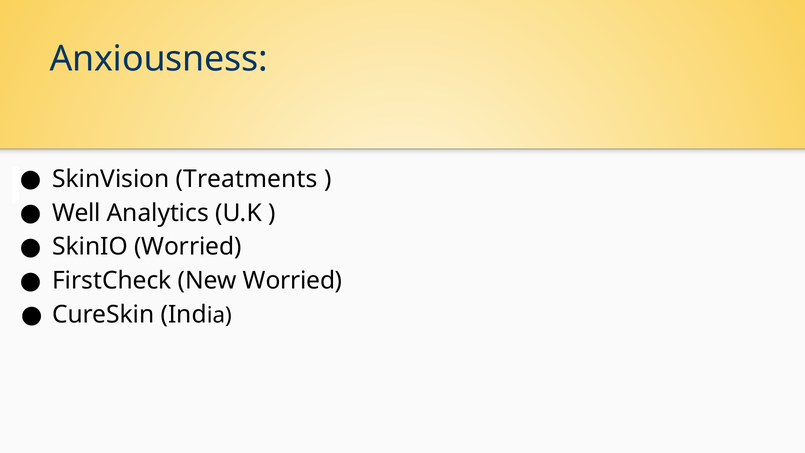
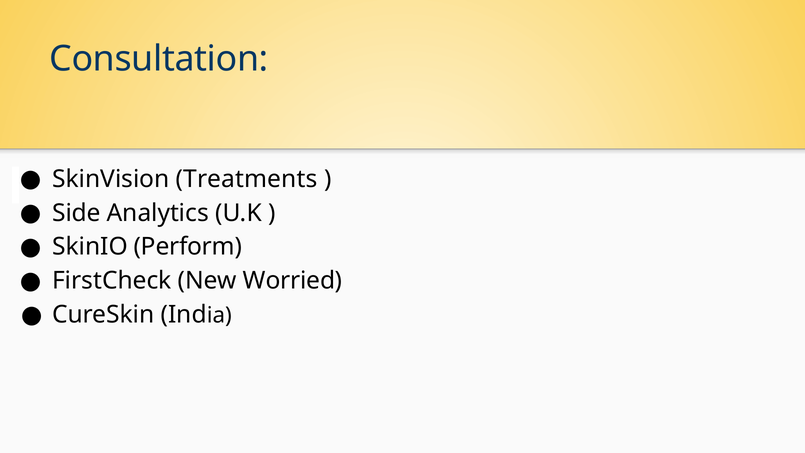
Anxiousness: Anxiousness -> Consultation (159, 59)
Well: Well -> Side (76, 213)
SkinIO Worried: Worried -> Perform (188, 247)
